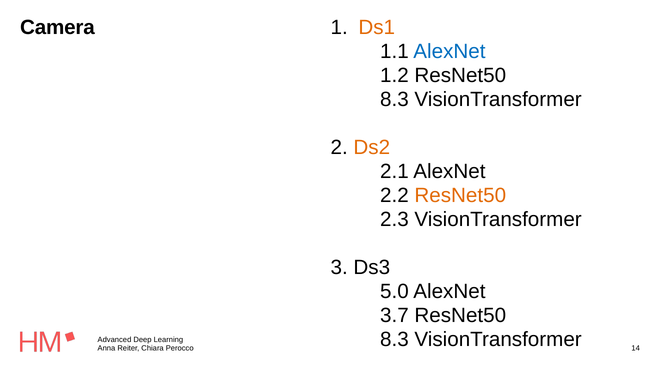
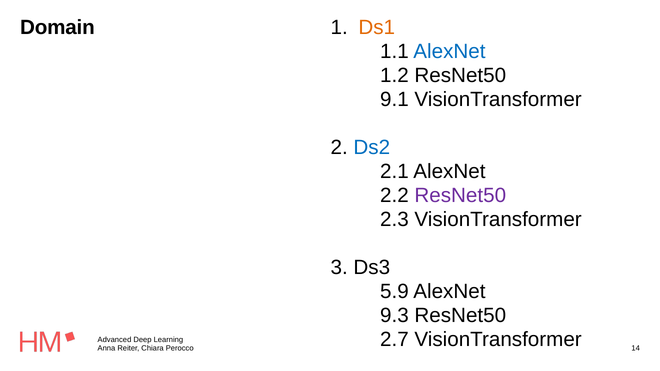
Camera: Camera -> Domain (57, 27)
8.3: 8.3 -> 9.1 (394, 99)
Ds2 colour: orange -> blue (372, 147)
ResNet50 colour: orange -> purple (460, 195)
5.0: 5.0 -> 5.9 (394, 291)
3.7: 3.7 -> 9.3 (394, 316)
8.3: 8.3 -> 2.7 (394, 340)
